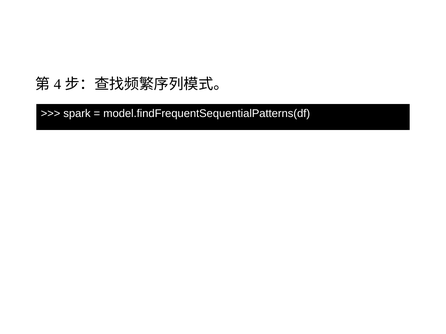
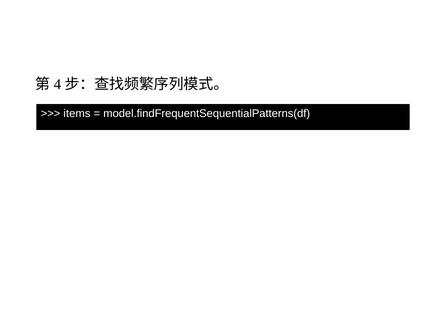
spark: spark -> items (77, 114)
